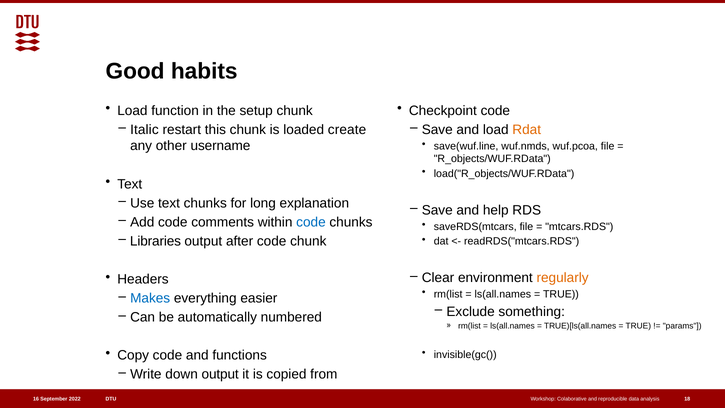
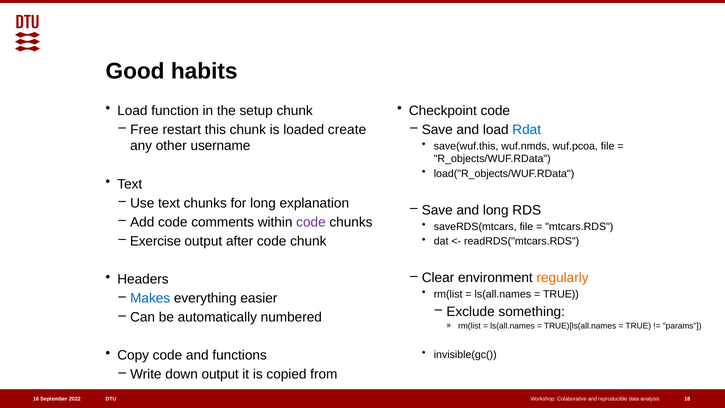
Italic: Italic -> Free (144, 130)
Rdat colour: orange -> blue (527, 130)
save(wuf.line: save(wuf.line -> save(wuf.this (466, 146)
and help: help -> long (496, 210)
code colour: blue -> purple (311, 222)
Libraries: Libraries -> Exercise (155, 241)
